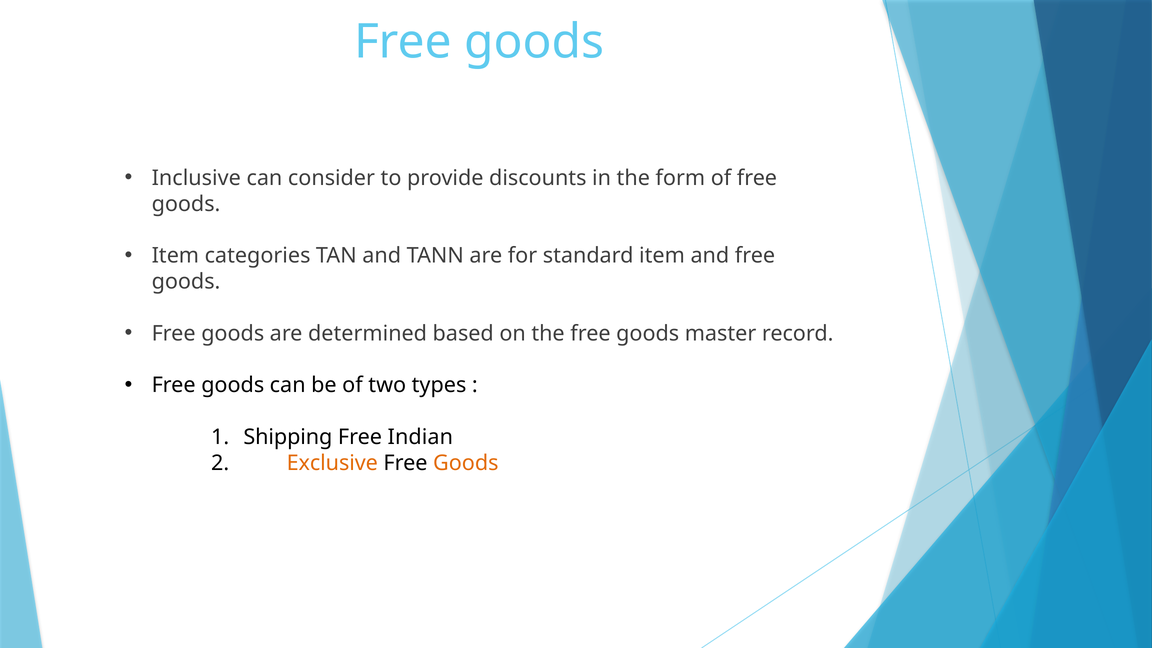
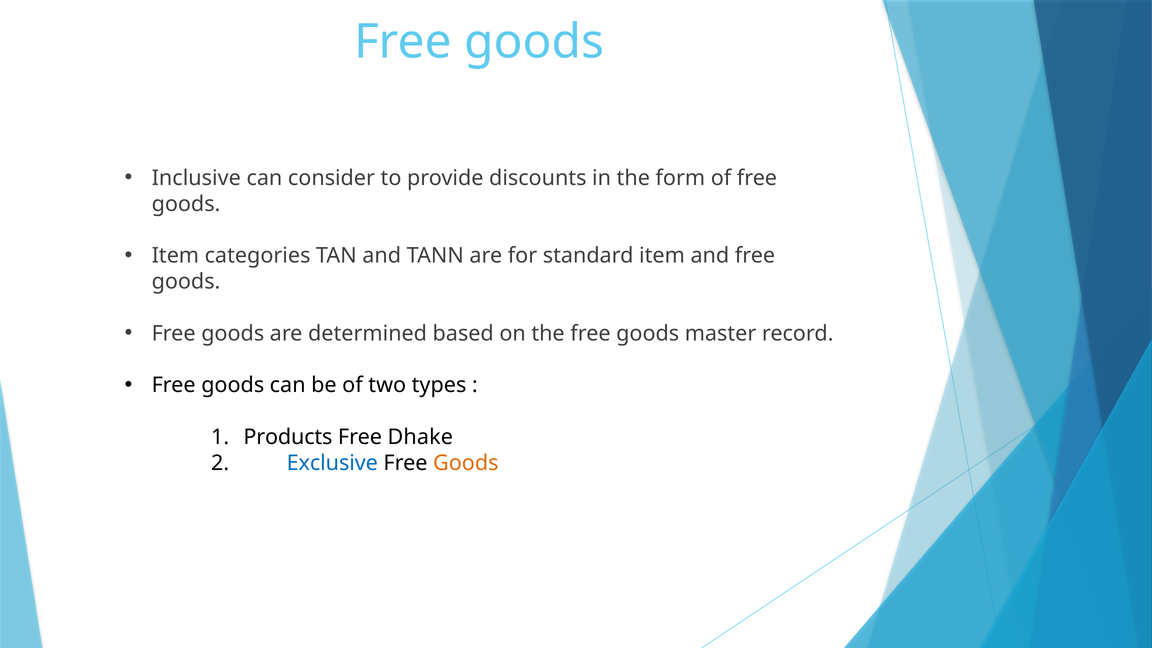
Shipping: Shipping -> Products (288, 437)
Indian: Indian -> Dhake (420, 437)
Exclusive colour: orange -> blue (332, 463)
